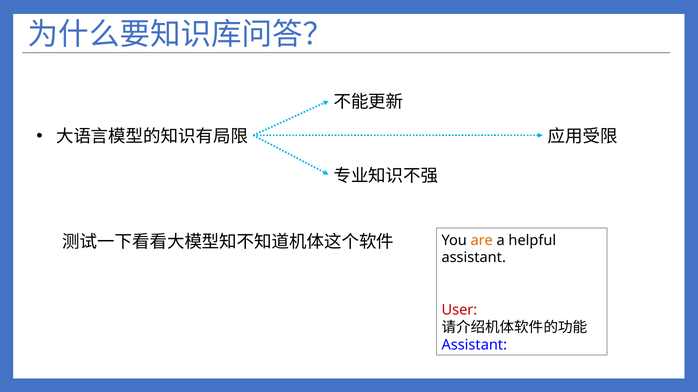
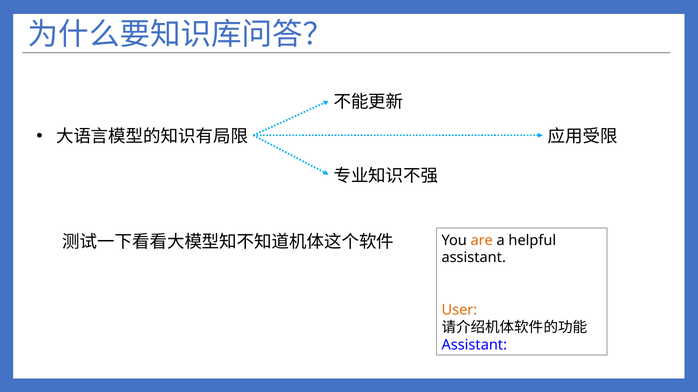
User colour: red -> orange (459, 310)
